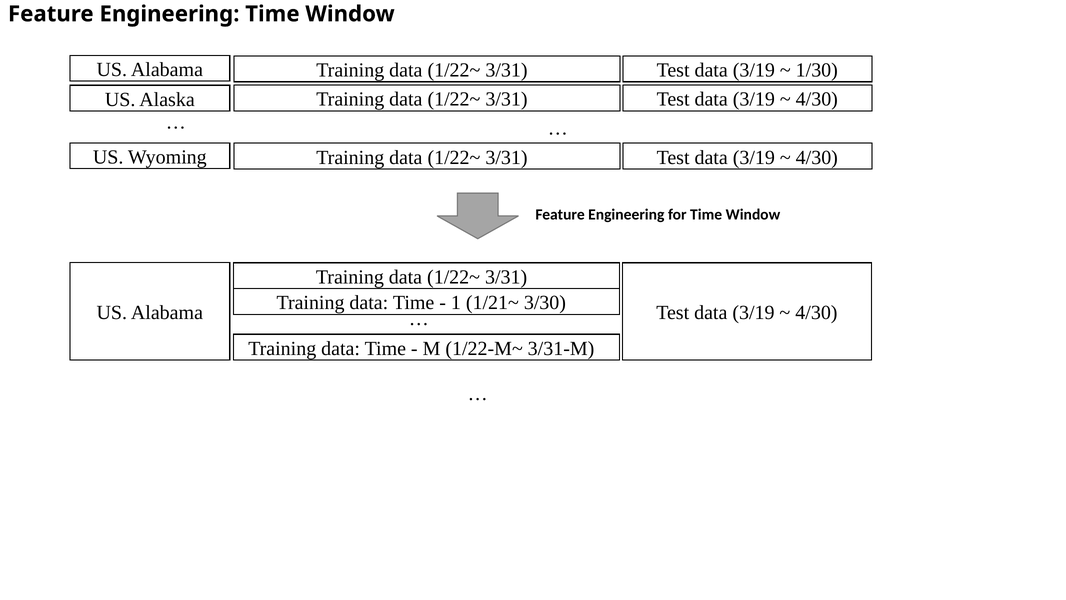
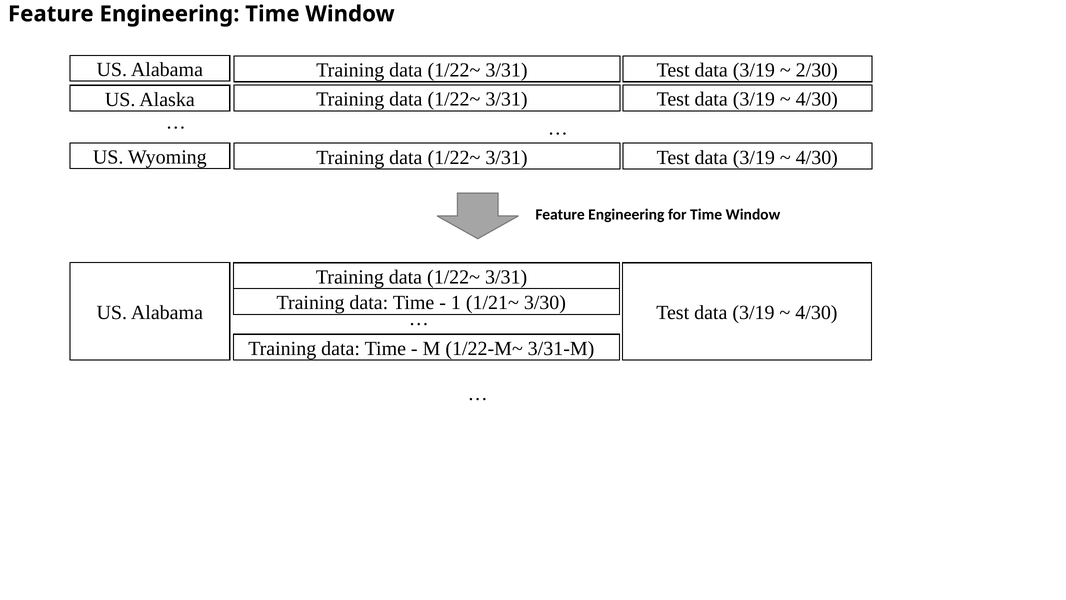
1/30: 1/30 -> 2/30 (817, 70)
